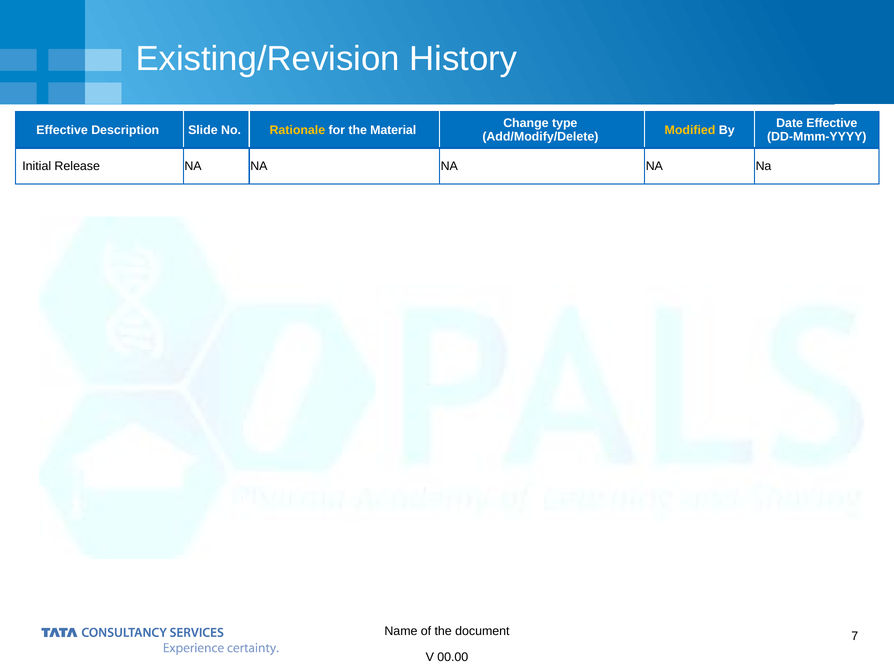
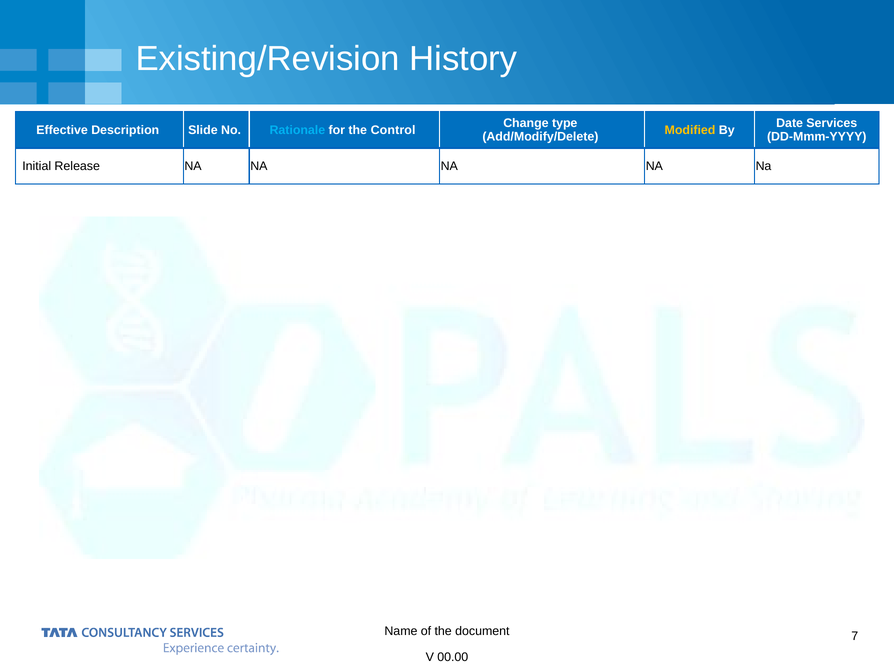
Date Effective: Effective -> Services (832, 123)
Rationale colour: yellow -> light blue (297, 130)
Material: Material -> Control (393, 130)
